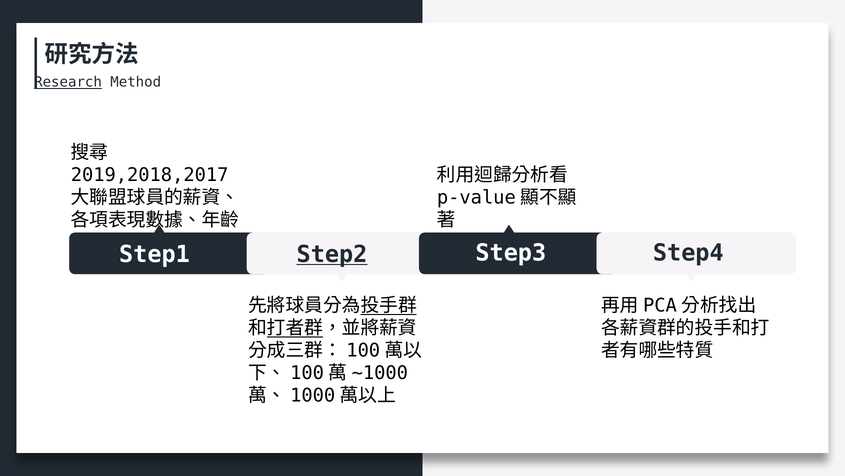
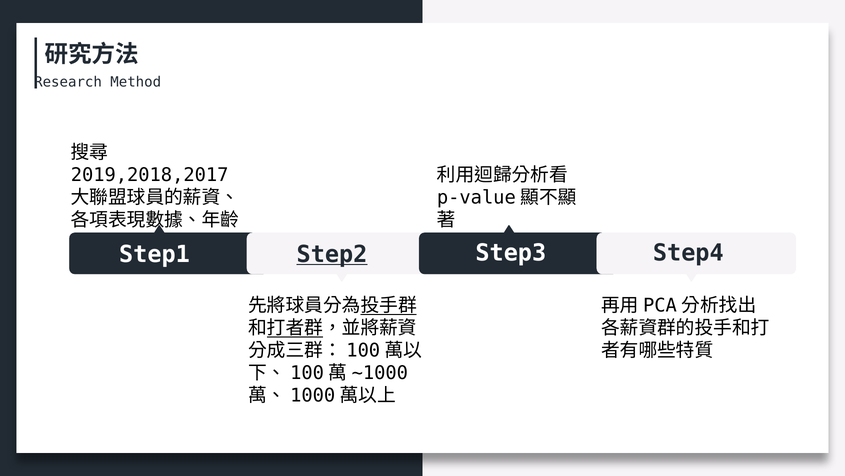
Research underline: present -> none (68, 82)
